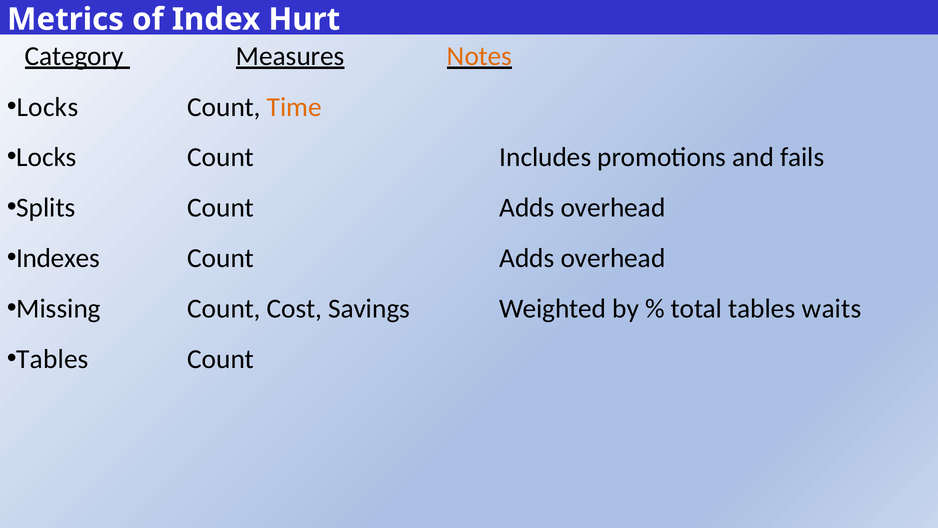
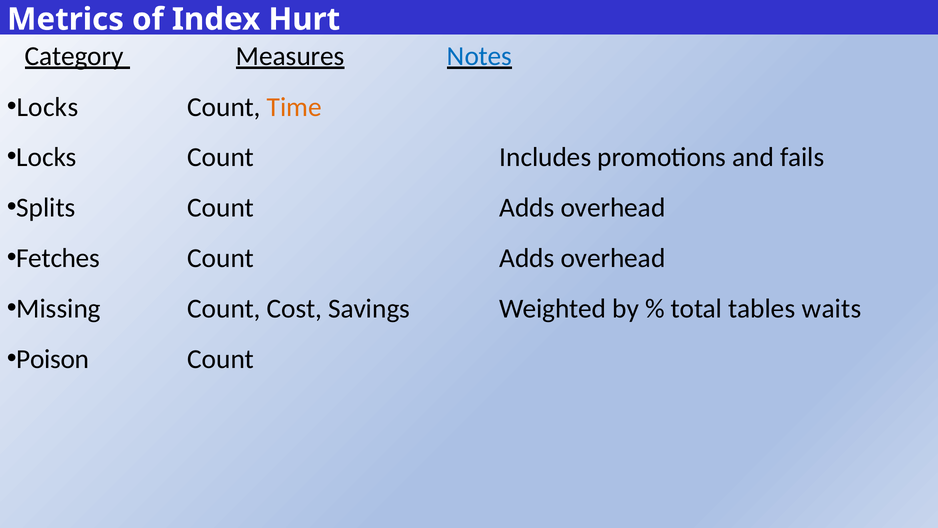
Notes colour: orange -> blue (480, 56)
Indexes: Indexes -> Fetches (58, 258)
Tables: Tables -> Poison (53, 359)
